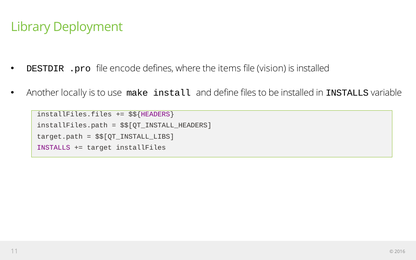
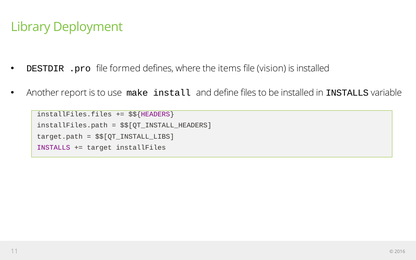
encode: encode -> formed (125, 69)
locally: locally -> report (74, 93)
